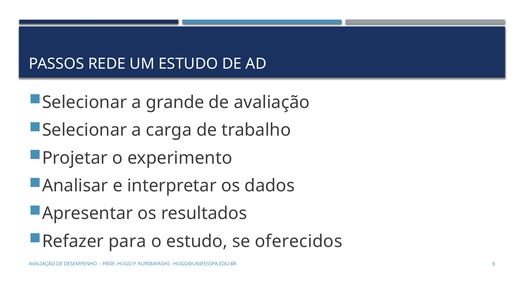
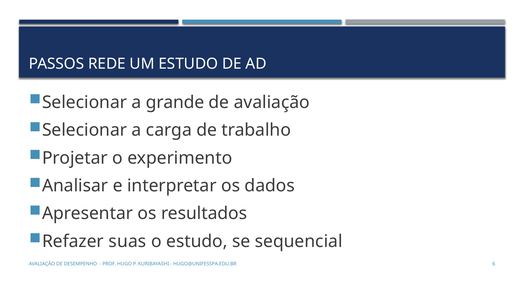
para: para -> suas (127, 241)
oferecidos: oferecidos -> sequencial (299, 241)
